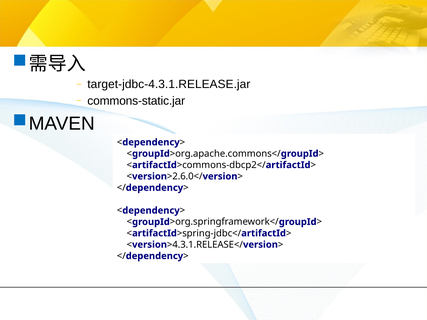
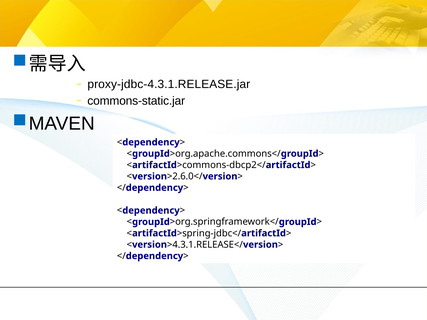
target-jdbc-4.3.1.RELEASE.jar: target-jdbc-4.3.1.RELEASE.jar -> proxy-jdbc-4.3.1.RELEASE.jar (169, 84)
